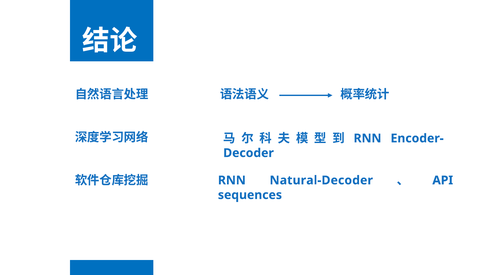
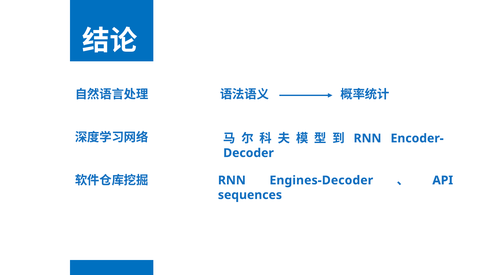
Natural-Decoder: Natural-Decoder -> Engines-Decoder (321, 180)
